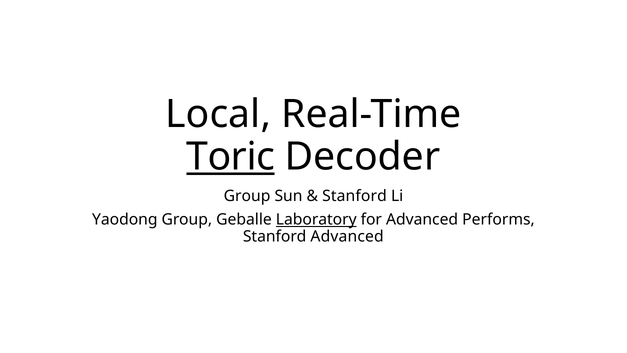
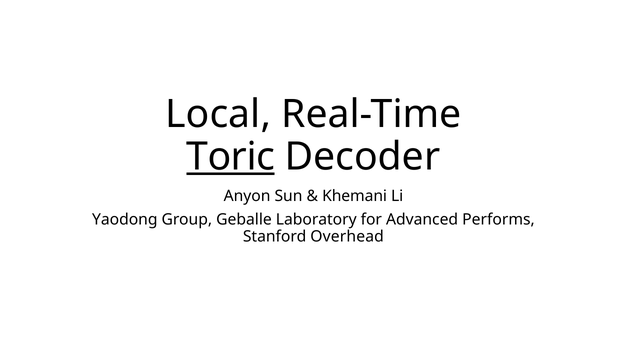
Group: Group -> Anyon (247, 196)
Stanford: Stanford -> Khemani (355, 196)
Laboratory underline: present -> none (316, 219)
Stanford Advanced: Advanced -> Overhead (347, 236)
